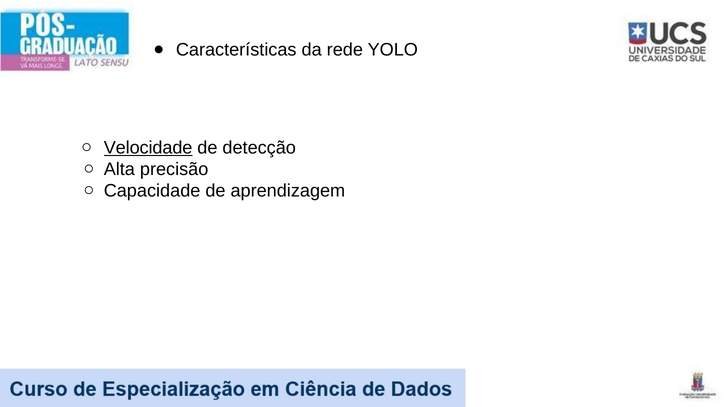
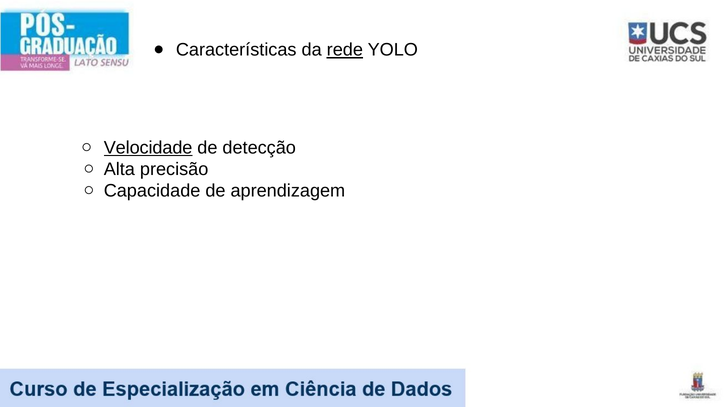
rede underline: none -> present (345, 50)
